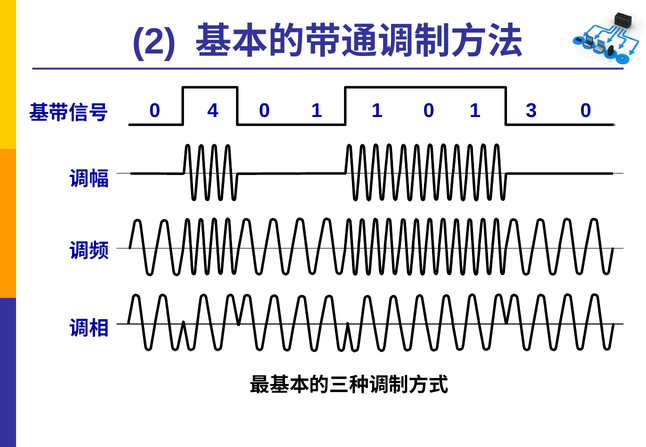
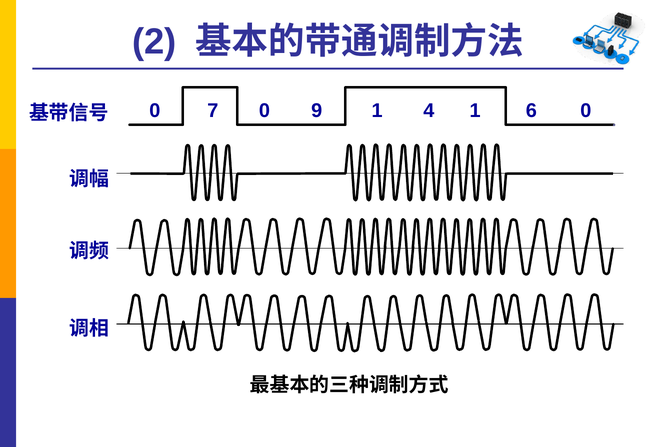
4: 4 -> 7 (213, 111)
1: 1 -> 9 (317, 111)
1 0: 0 -> 4 (429, 111)
3: 3 -> 6 (531, 111)
